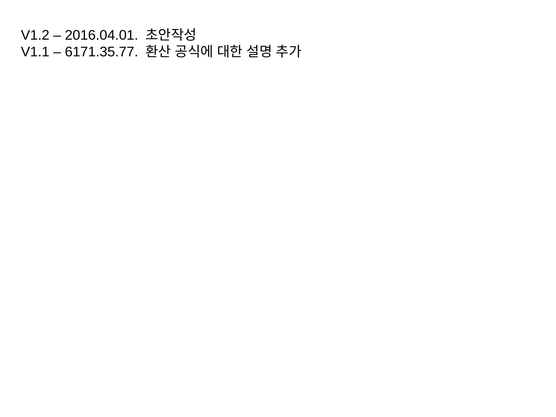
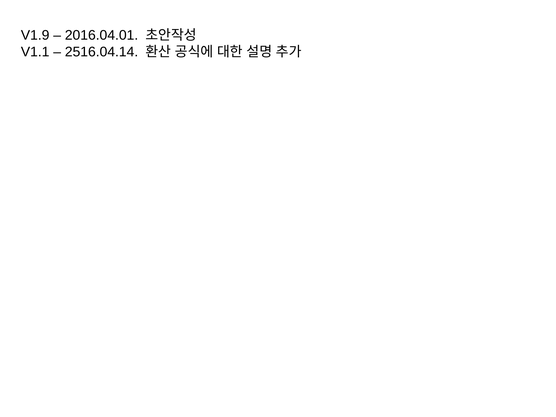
V1.2: V1.2 -> V1.9 (35, 35)
6171.35.77: 6171.35.77 -> 2516.04.14 (102, 52)
